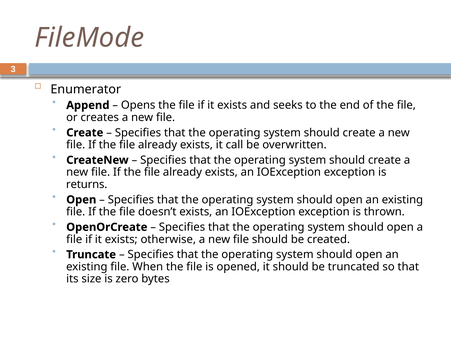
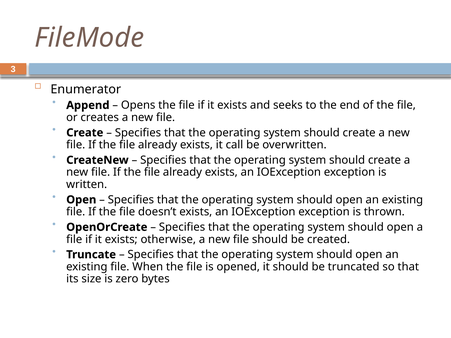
returns: returns -> written (87, 185)
